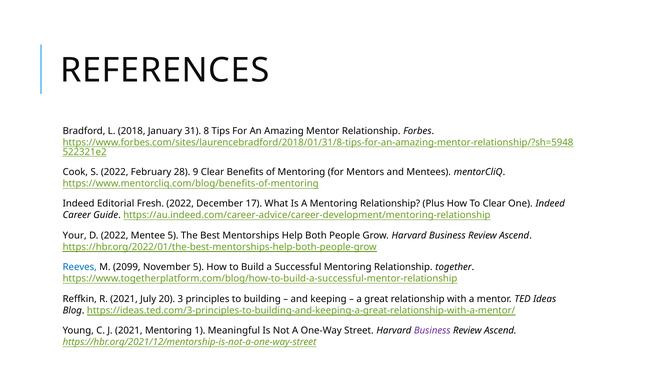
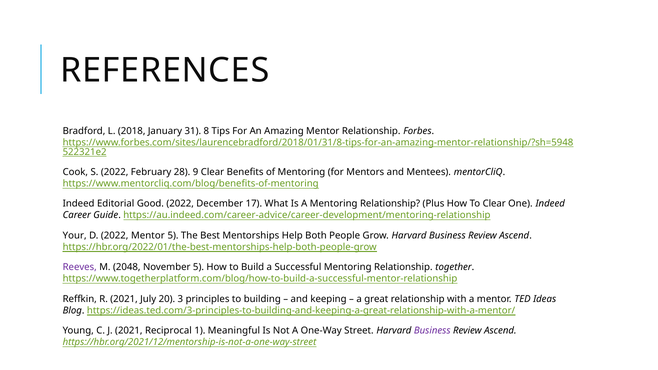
Fresh: Fresh -> Good (150, 204)
2022 Mentee: Mentee -> Mentor (148, 236)
Reeves colour: blue -> purple (80, 267)
2099: 2099 -> 2048 (127, 267)
2021 Mentoring: Mentoring -> Reciprocal (168, 331)
